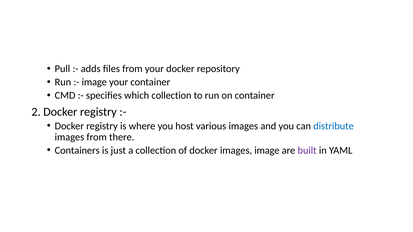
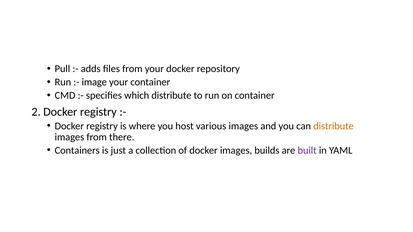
which collection: collection -> distribute (171, 95)
distribute colour: blue -> orange (334, 126)
images image: image -> builds (267, 151)
